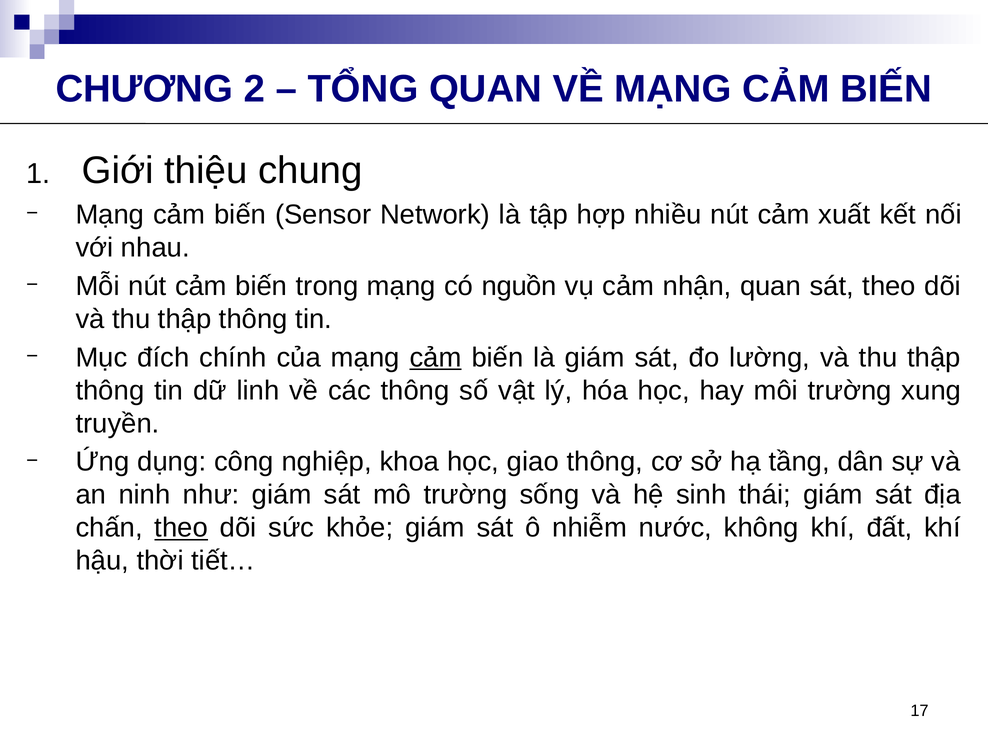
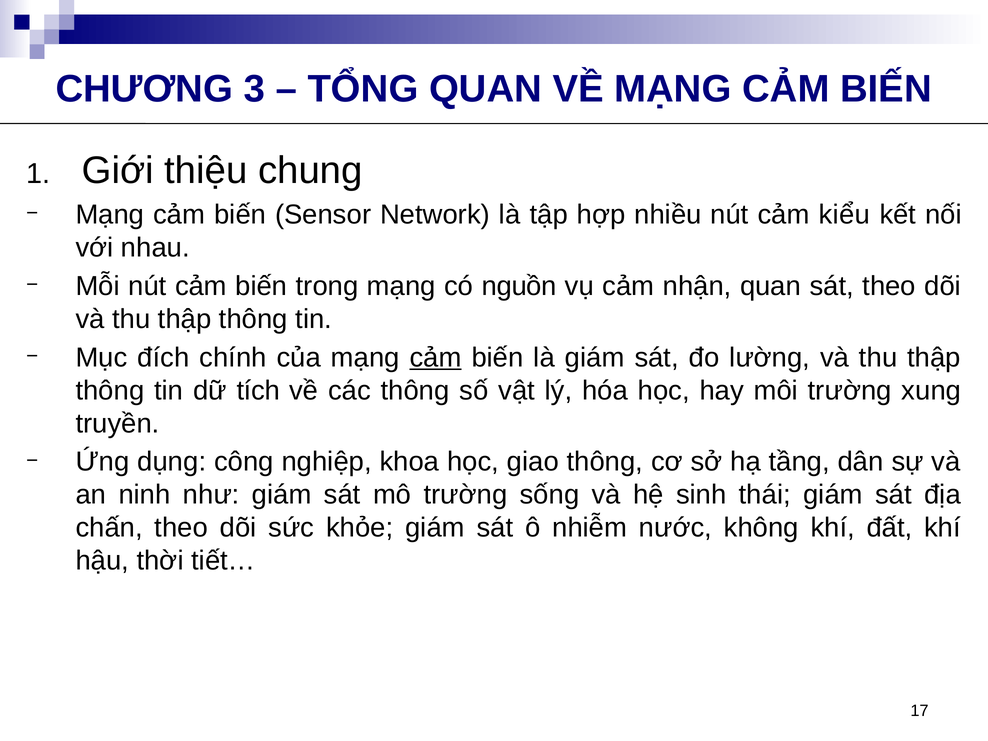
2: 2 -> 3 (254, 89)
xuất: xuất -> kiểu (844, 215)
linh: linh -> tích (258, 391)
theo underline: present -> none (181, 528)
